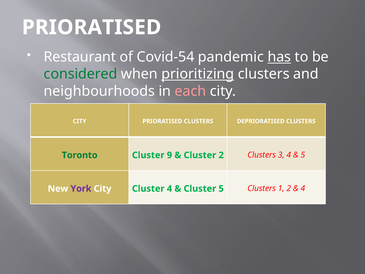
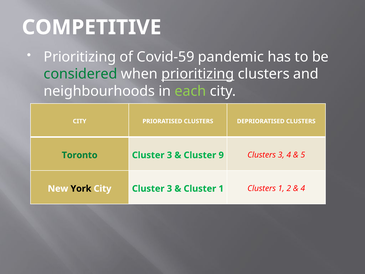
PRIORATISED: PRIORATISED -> COMPETITIVE (92, 27)
Restaurant: Restaurant -> Prioritizing (80, 57)
Covid-54: Covid-54 -> Covid-59 (166, 57)
has underline: present -> none (279, 57)
each colour: pink -> light green (190, 91)
9: 9 -> 3 (169, 155)
Cluster 2: 2 -> 9 (221, 155)
York colour: purple -> black (81, 188)
City Cluster 4: 4 -> 3 (169, 188)
Cluster 5: 5 -> 1 (221, 188)
